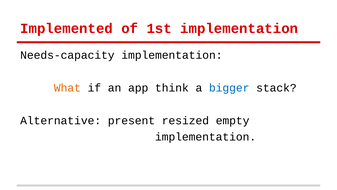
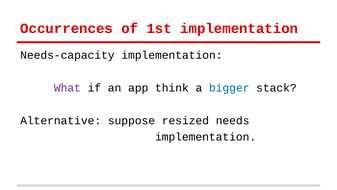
Implemented: Implemented -> Occurrences (67, 28)
What colour: orange -> purple (67, 88)
present: present -> suppose (131, 120)
empty: empty -> needs (233, 120)
